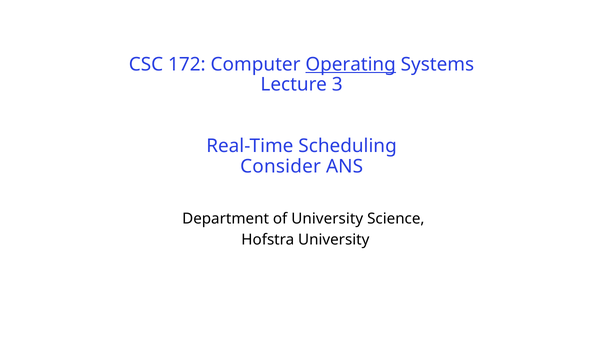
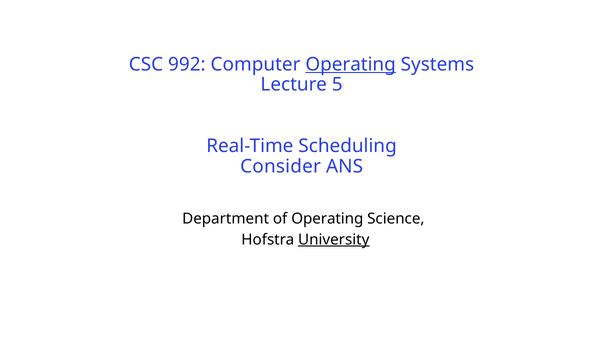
172: 172 -> 992 (187, 64)
3: 3 -> 5 (337, 85)
of University: University -> Operating (327, 219)
University underline: none -> present (334, 240)
